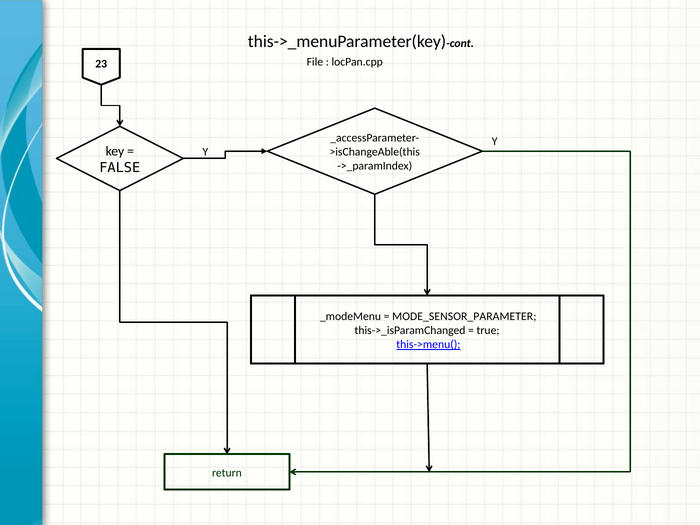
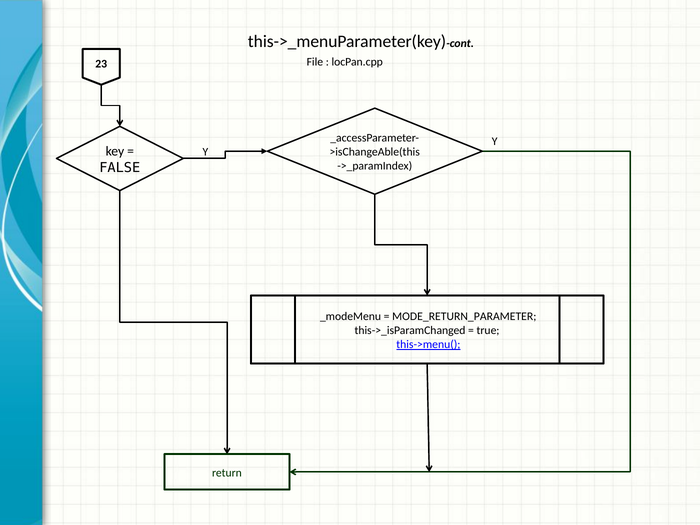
MODE_SENSOR_PARAMETER: MODE_SENSOR_PARAMETER -> MODE_RETURN_PARAMETER (464, 316)
